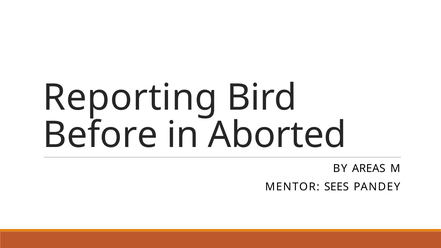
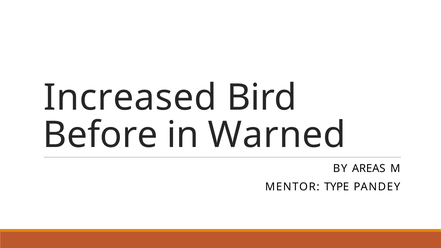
Reporting: Reporting -> Increased (130, 98)
Aborted: Aborted -> Warned (277, 135)
SEES: SEES -> TYPE (337, 187)
